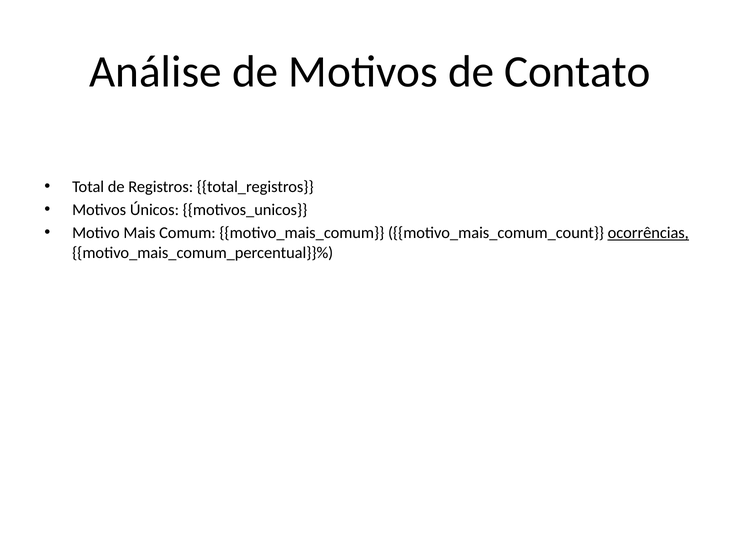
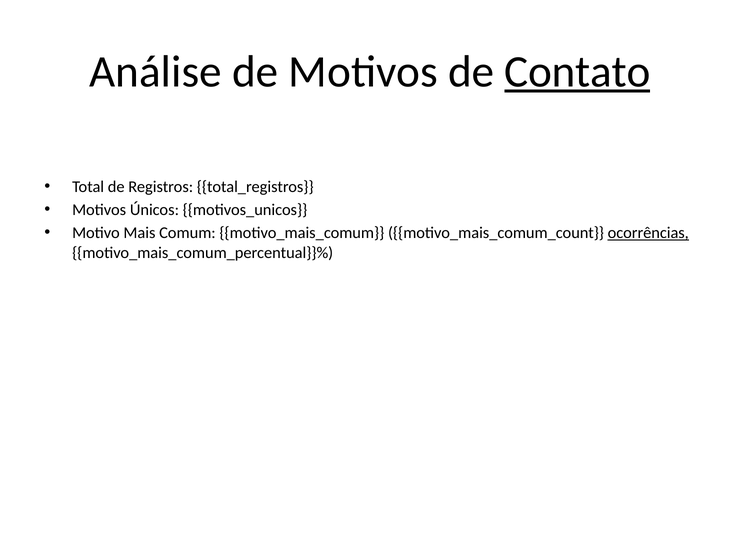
Contato underline: none -> present (577, 72)
